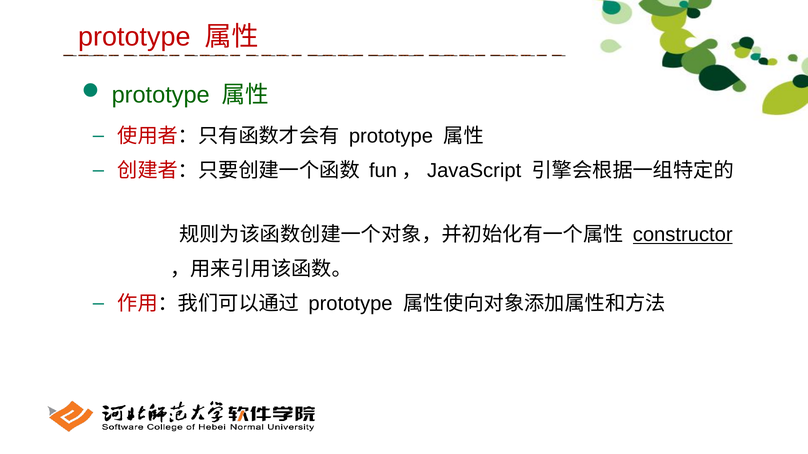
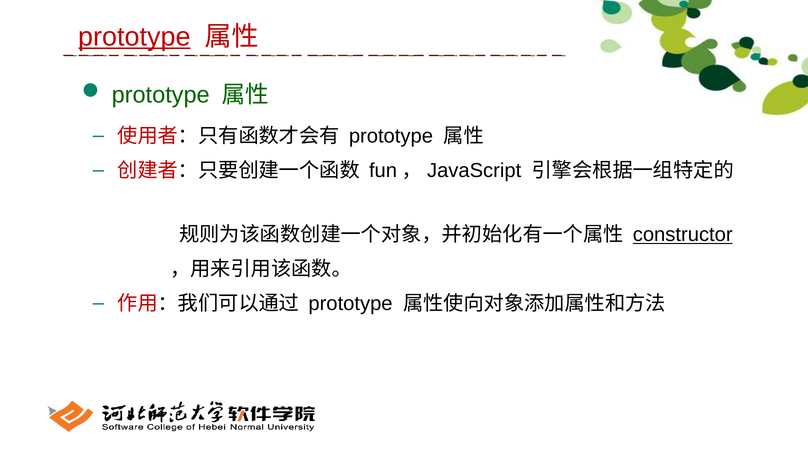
prototype underline: none -> present (134, 37)
